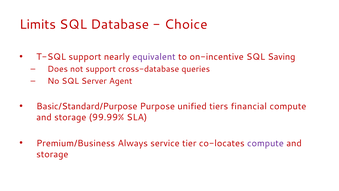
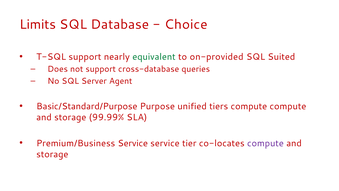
equivalent colour: purple -> green (154, 57)
on-incentive: on-incentive -> on-provided (217, 57)
Saving: Saving -> Suited (281, 57)
tiers financial: financial -> compute (249, 106)
Premium/Business Always: Always -> Service (133, 143)
